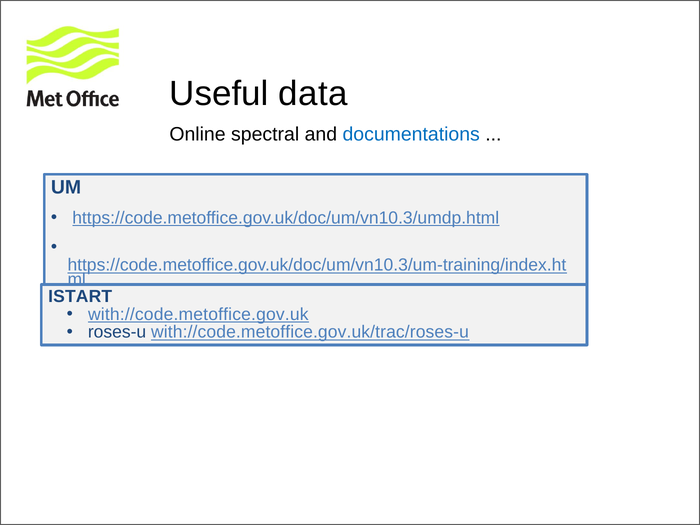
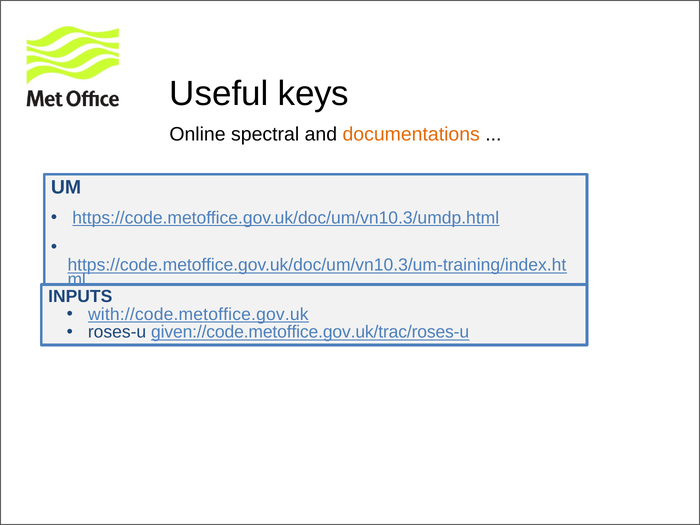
data: data -> keys (313, 94)
documentations colour: blue -> orange (411, 134)
ISTART: ISTART -> INPUTS (80, 296)
with://code.metoffice.gov.uk/trac/roses-u: with://code.metoffice.gov.uk/trac/roses-u -> given://code.metoffice.gov.uk/trac/roses-u (310, 332)
